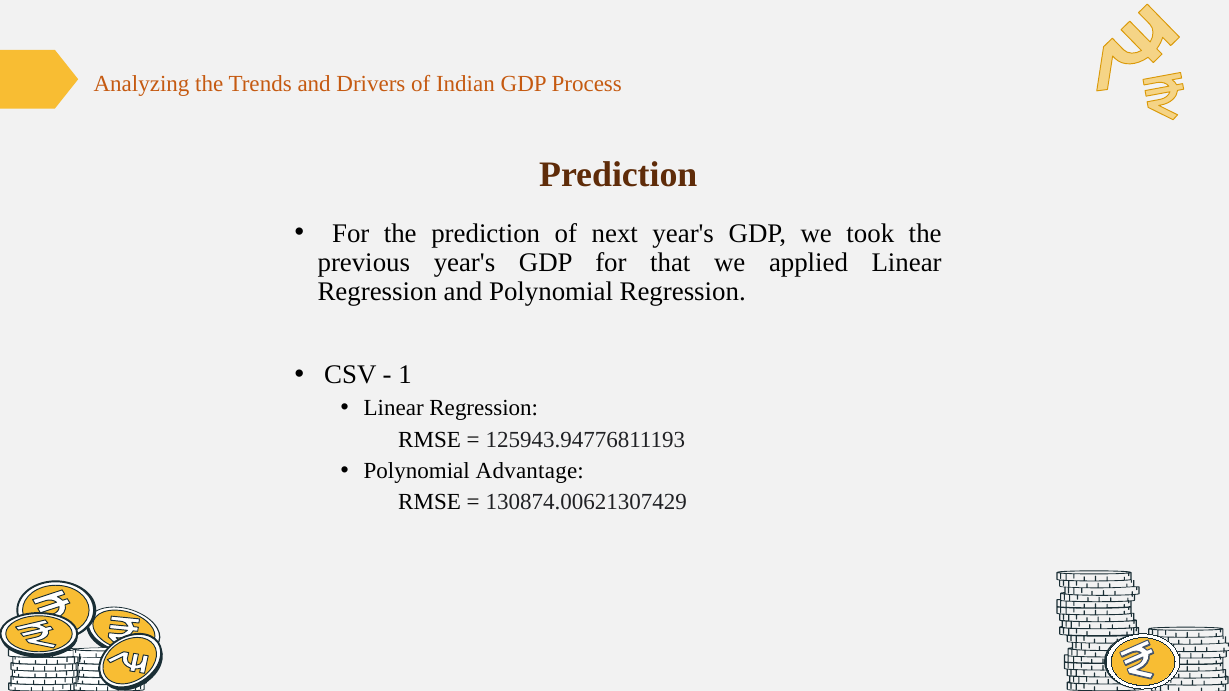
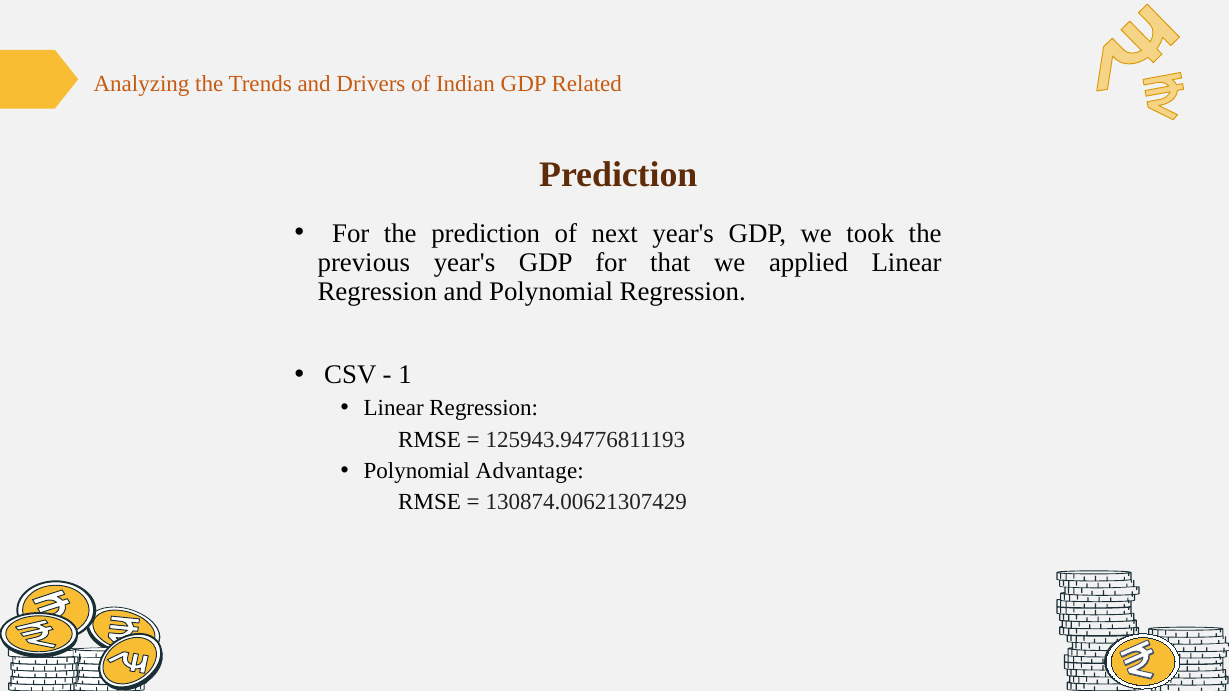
Process: Process -> Related (587, 84)
